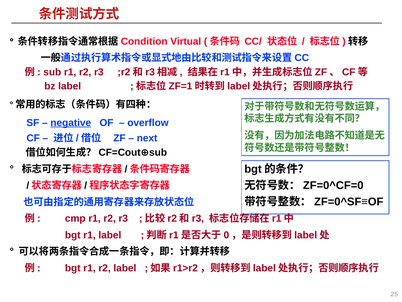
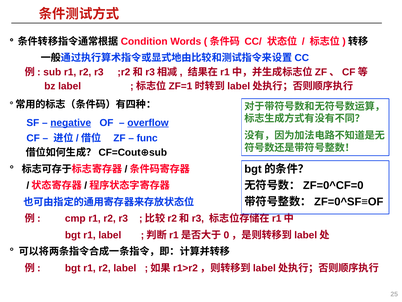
Virtual: Virtual -> Words (186, 41)
overflow underline: none -> present (148, 123)
next: next -> func (147, 138)
